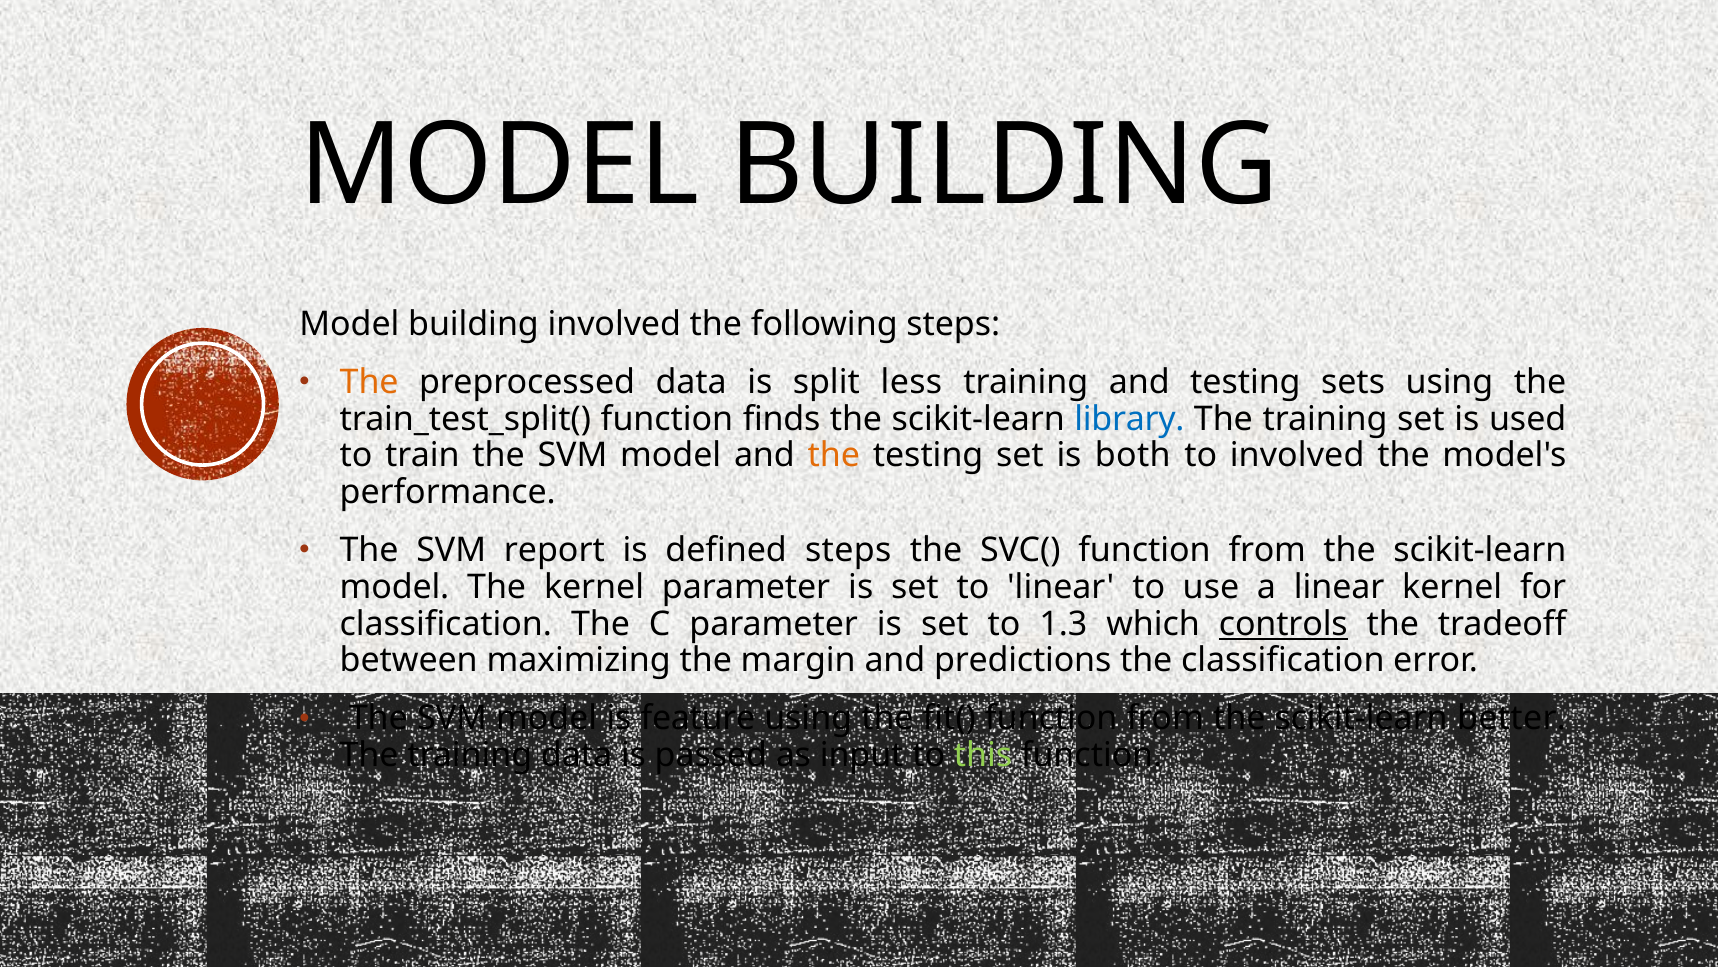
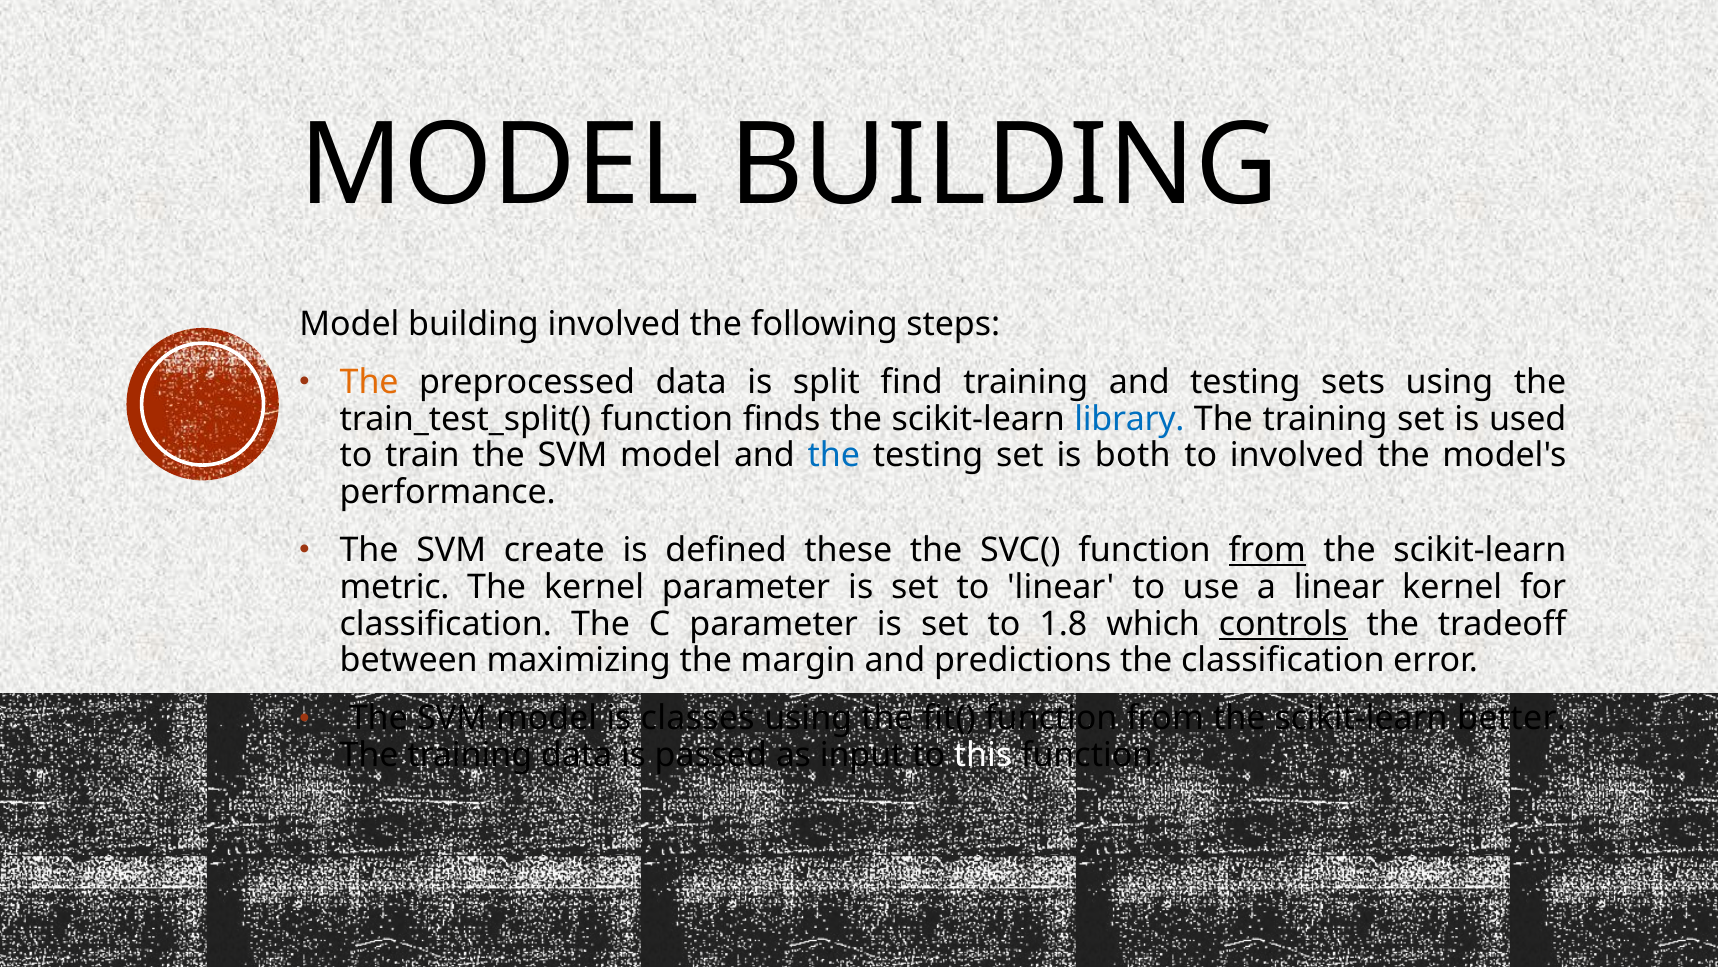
less: less -> find (912, 382)
the colour: orange -> blue (834, 455)
report: report -> create (554, 550)
defined steps: steps -> these (848, 550)
from underline: none -> present (1267, 550)
model: model -> metric (395, 587)
1.3: 1.3 -> 1.8 (1063, 623)
feature: feature -> classes (698, 718)
this colour: light green -> white (983, 755)
